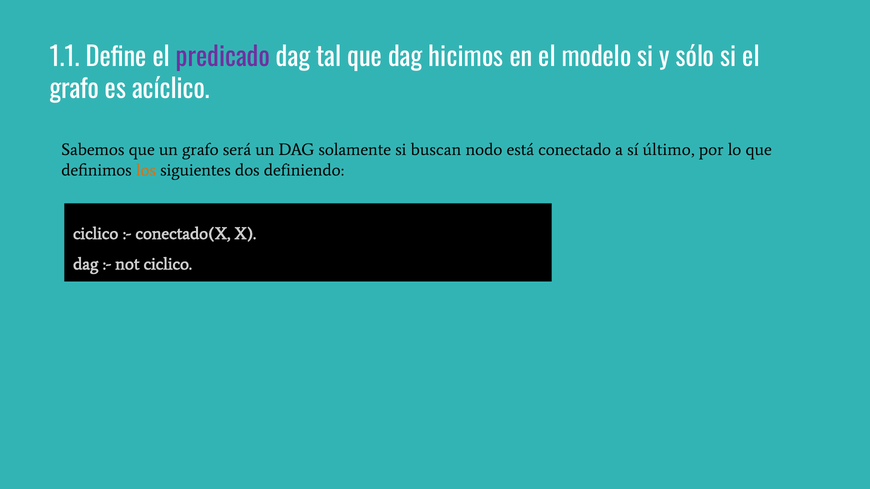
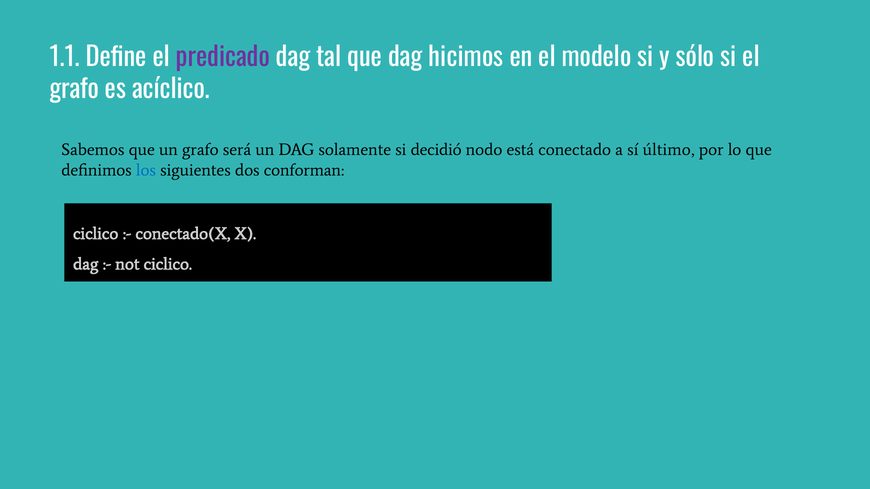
buscan: buscan -> decidió (436, 150)
los colour: orange -> blue (146, 170)
definiendo: definiendo -> conforman (304, 170)
